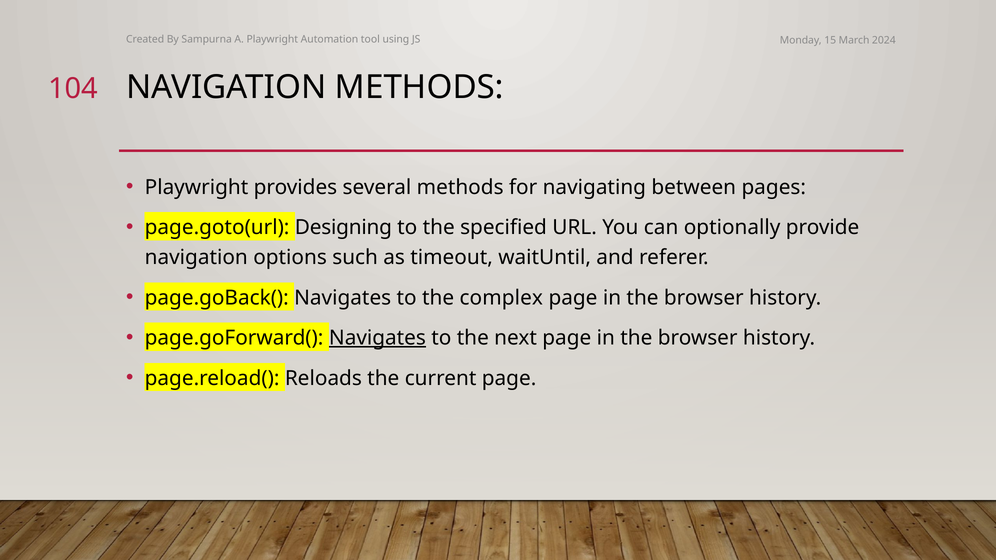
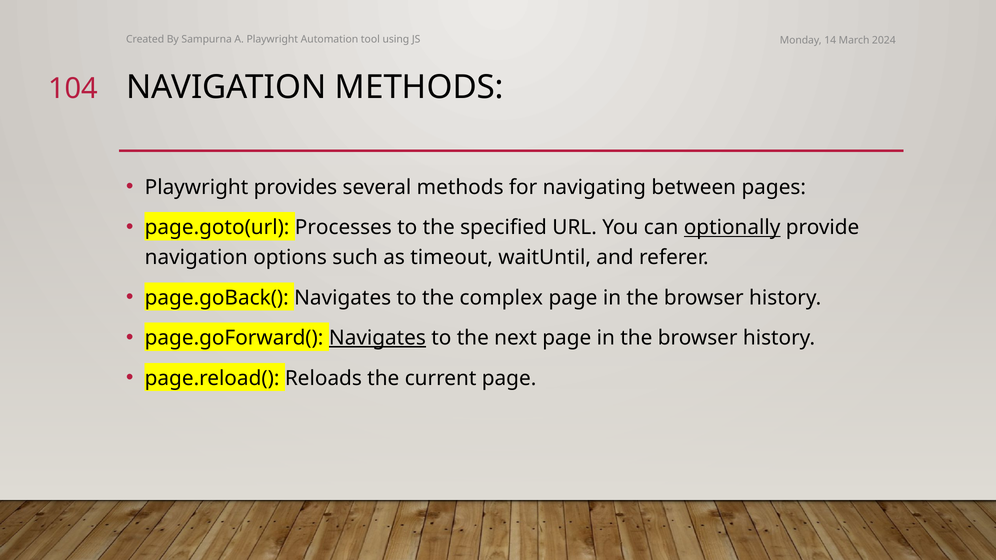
15: 15 -> 14 (830, 40)
Designing: Designing -> Processes (343, 228)
optionally underline: none -> present (732, 228)
